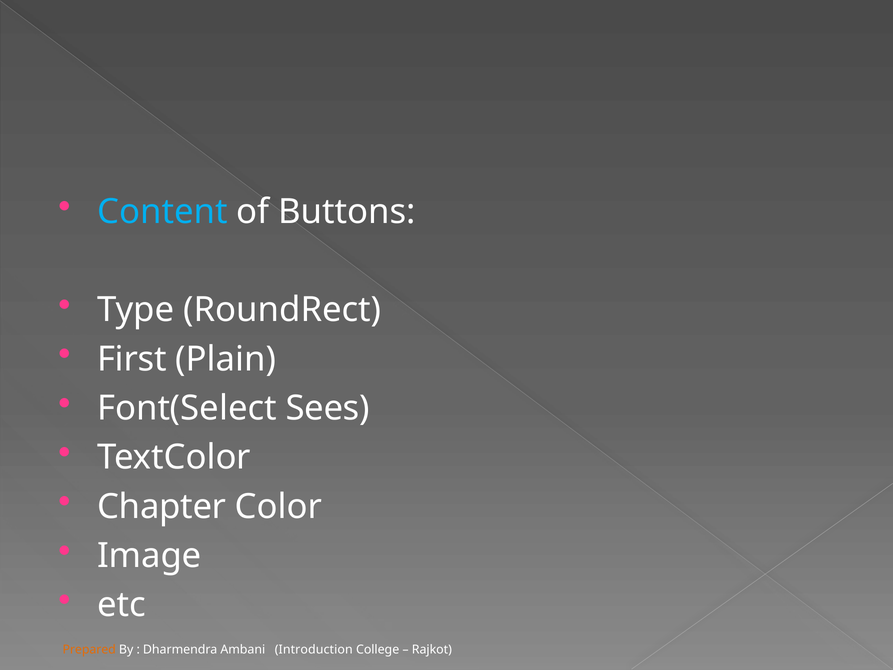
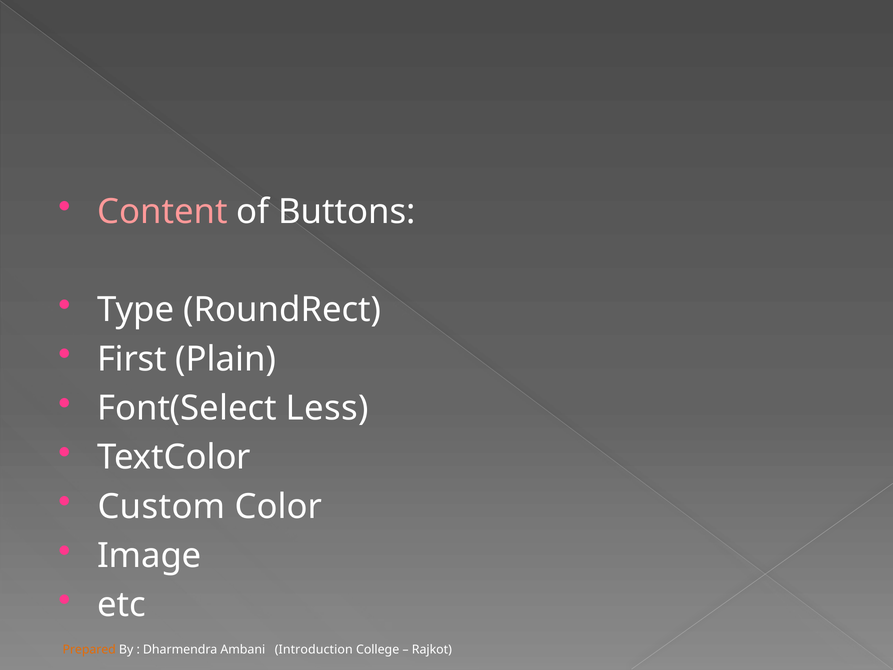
Content colour: light blue -> pink (162, 212)
Sees: Sees -> Less (327, 408)
Chapter: Chapter -> Custom (161, 506)
